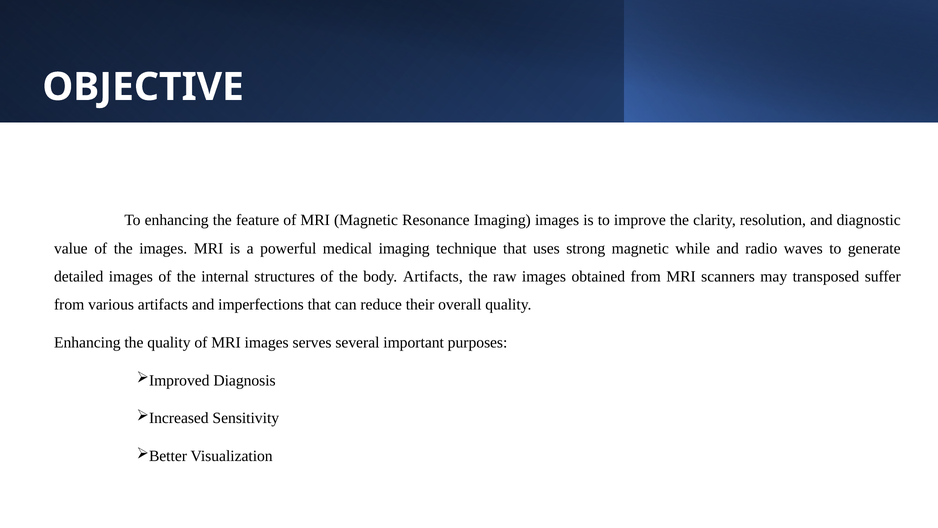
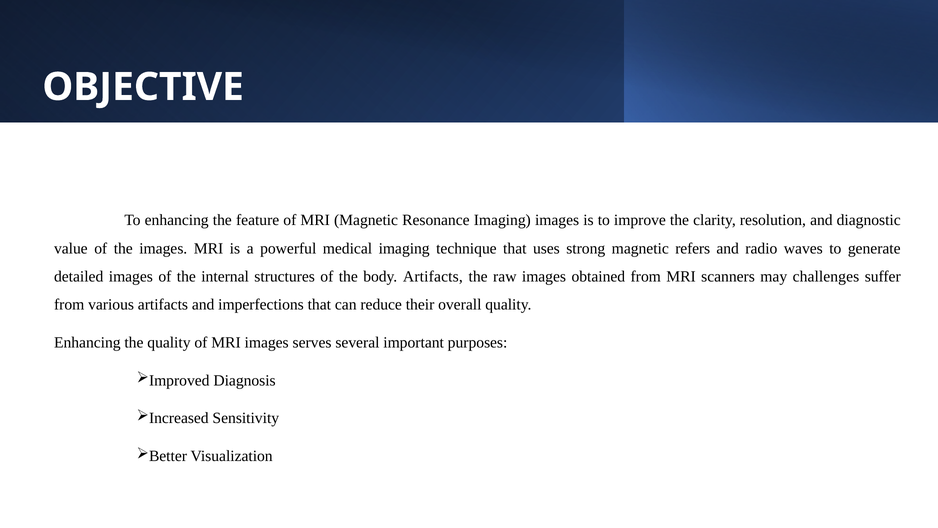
while: while -> refers (693, 248)
transposed: transposed -> challenges (826, 276)
